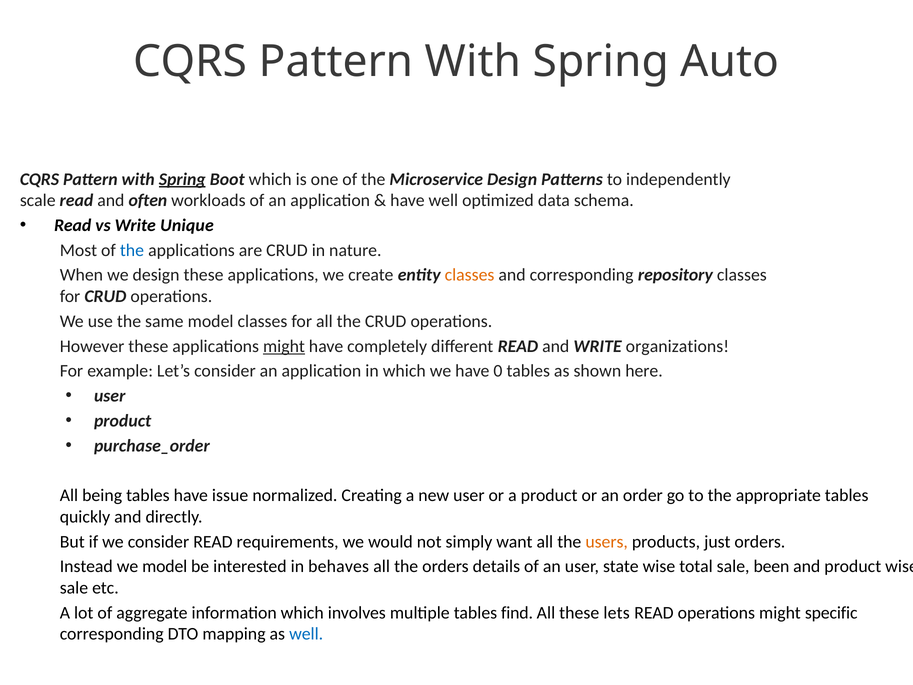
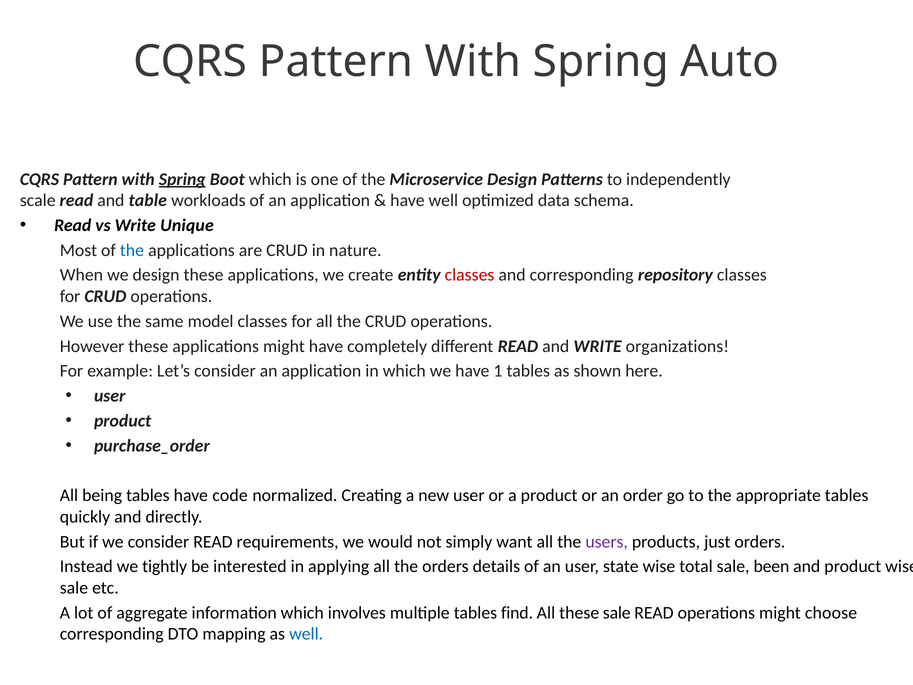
often: often -> table (148, 200)
classes colour: orange -> red (470, 275)
might underline: present -> none (284, 346)
0: 0 -> 1 (498, 371)
issue: issue -> code (230, 495)
users colour: orange -> purple (607, 542)
we model: model -> tightly (165, 566)
behaves: behaves -> applying (339, 566)
these lets: lets -> sale (617, 613)
specific: specific -> choose (831, 613)
